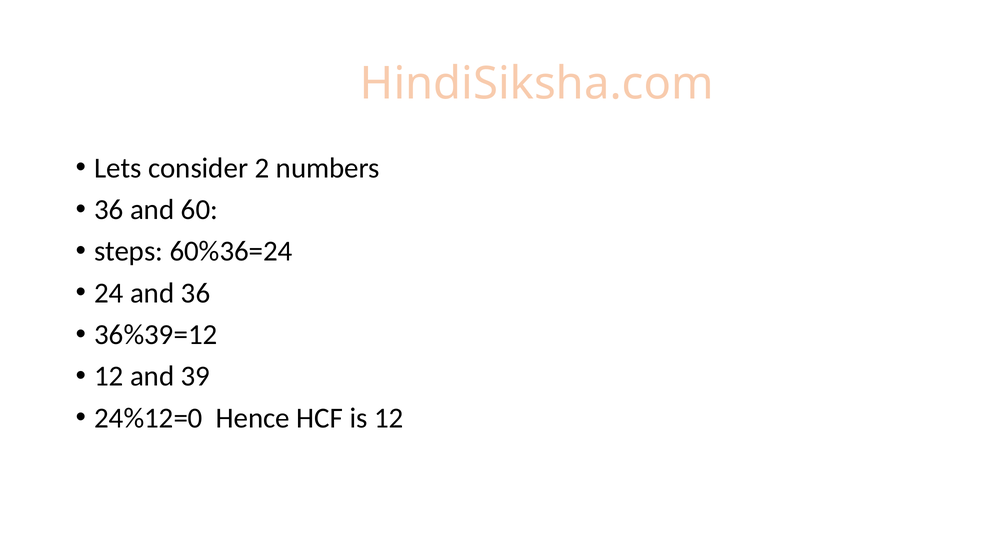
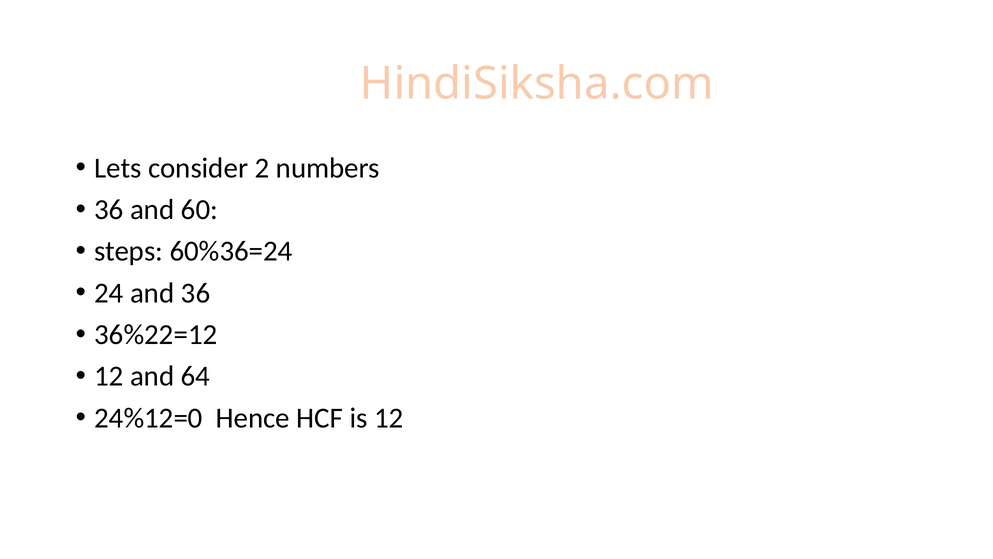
36%39=12: 36%39=12 -> 36%22=12 (156, 334)
39: 39 -> 64 (195, 376)
